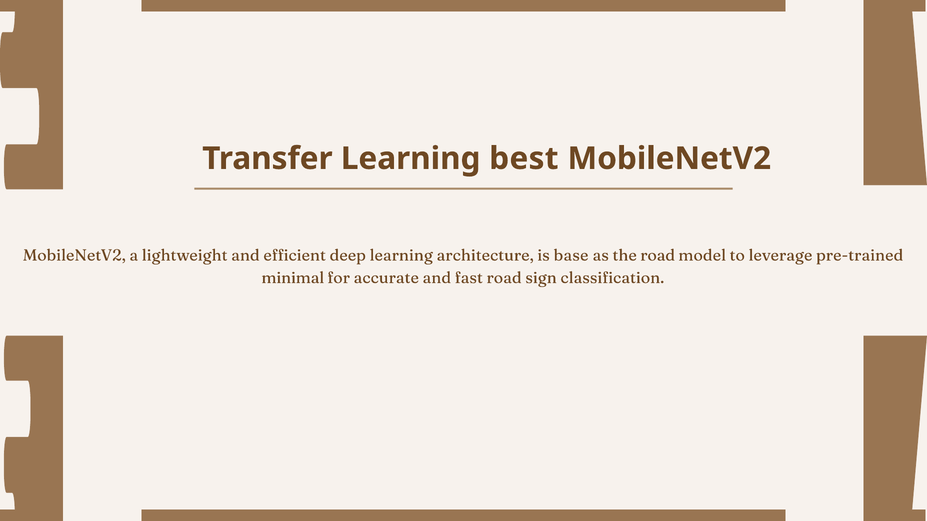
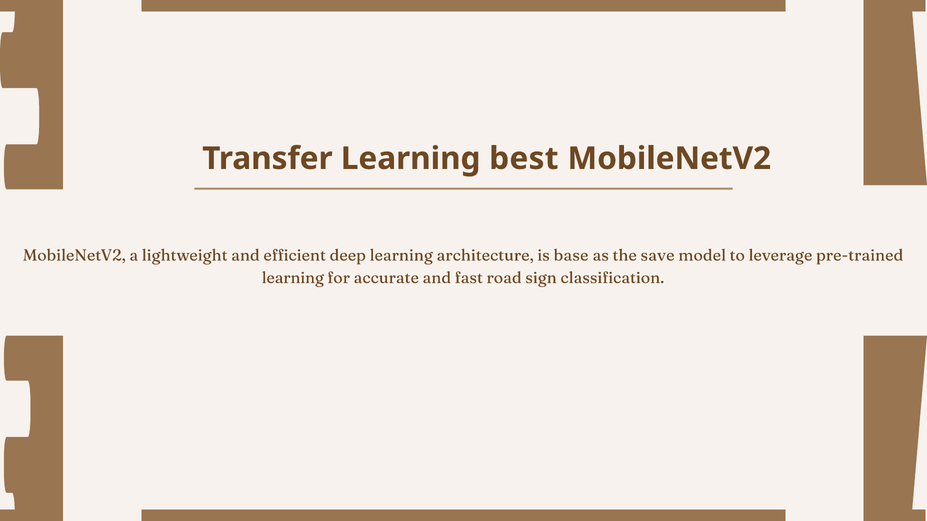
the road: road -> save (657, 255)
minimal: minimal -> learning (293, 278)
